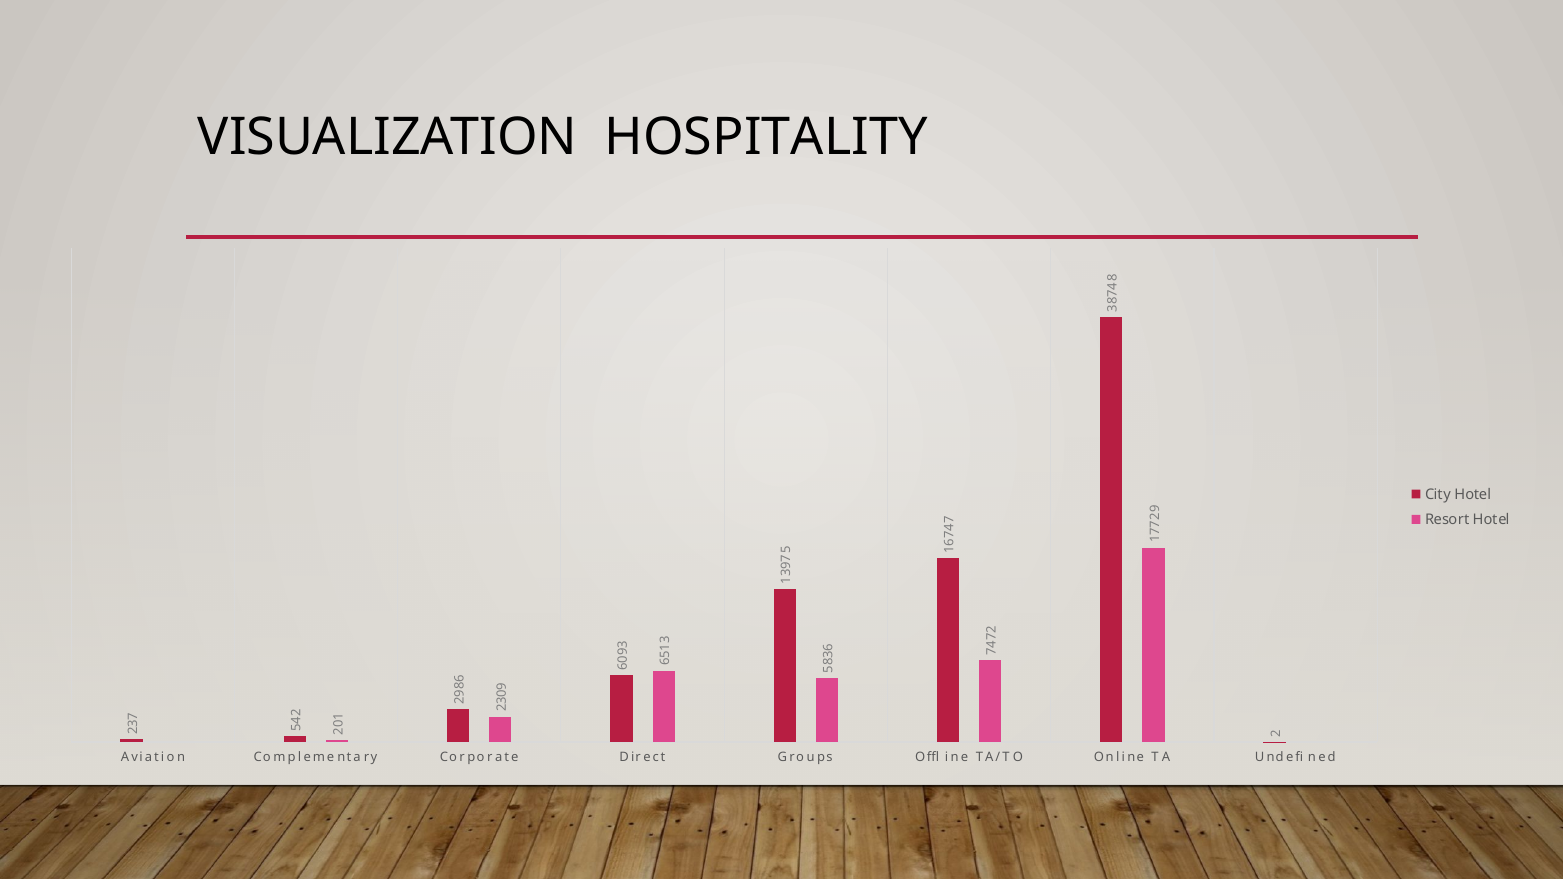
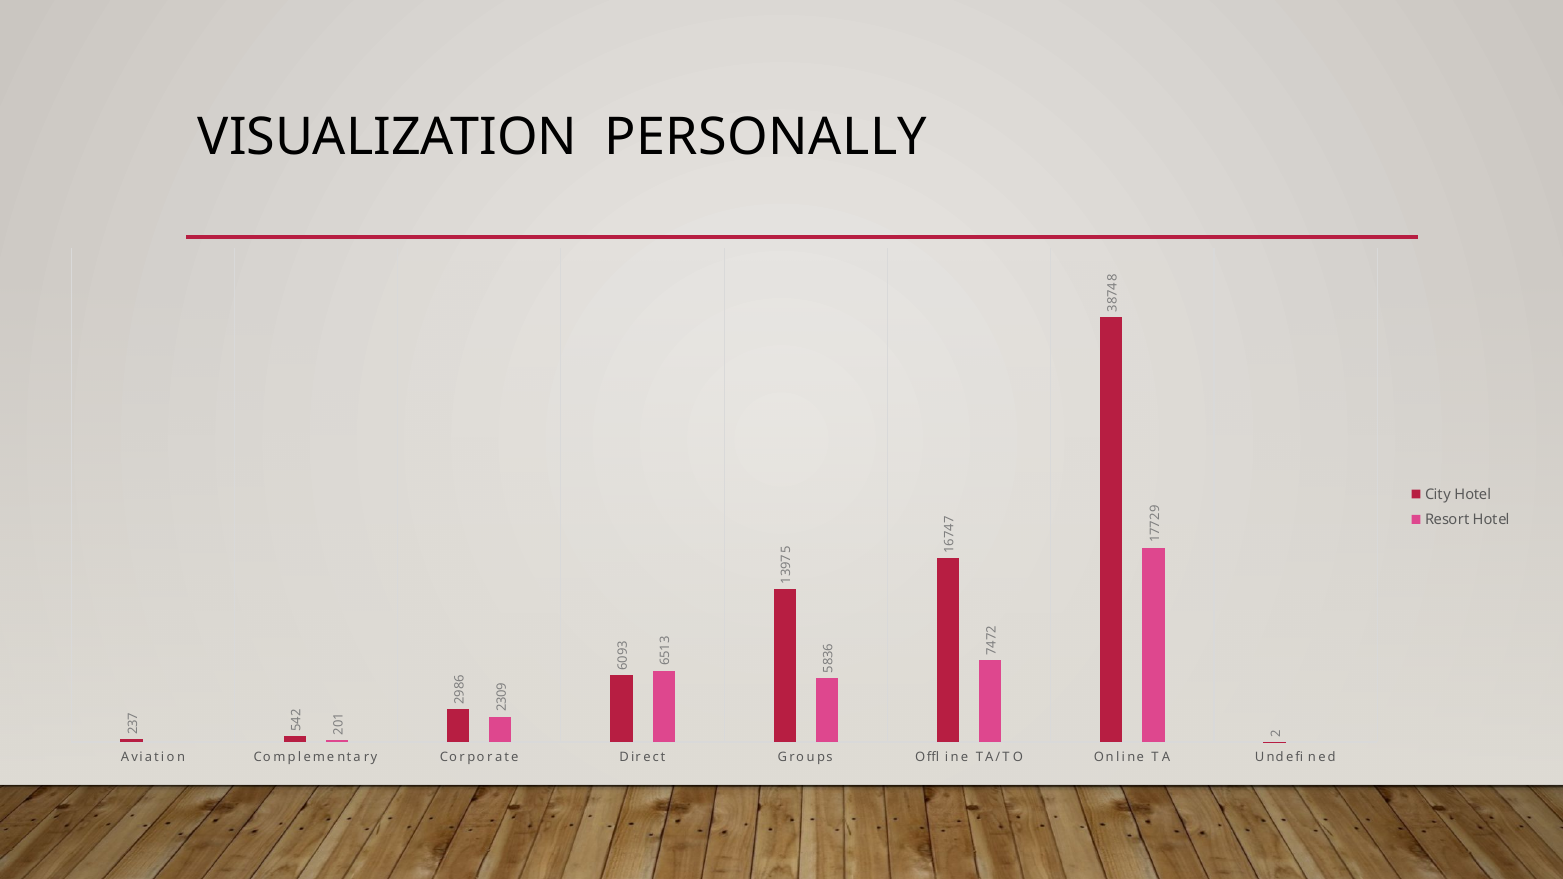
HOSPITALITY: HOSPITALITY -> PERSONALLY (766, 137)
